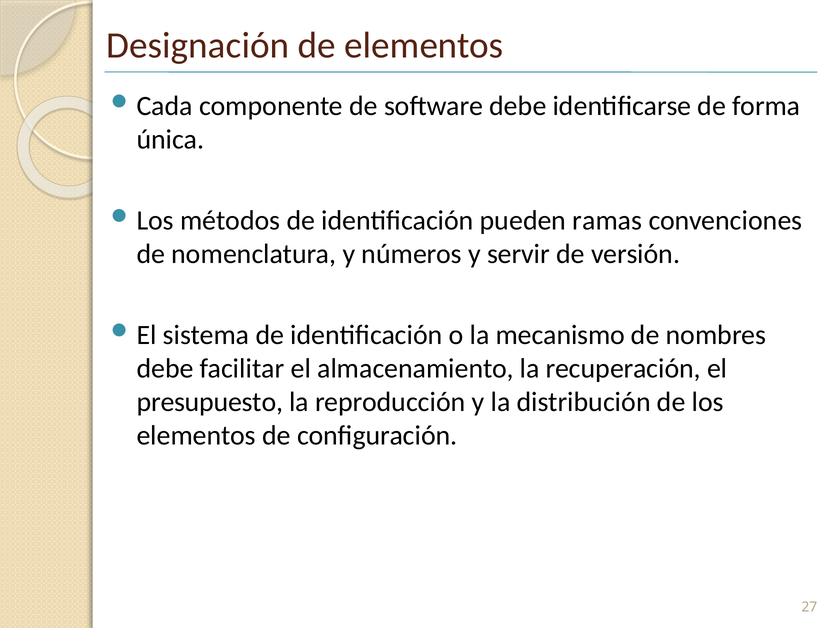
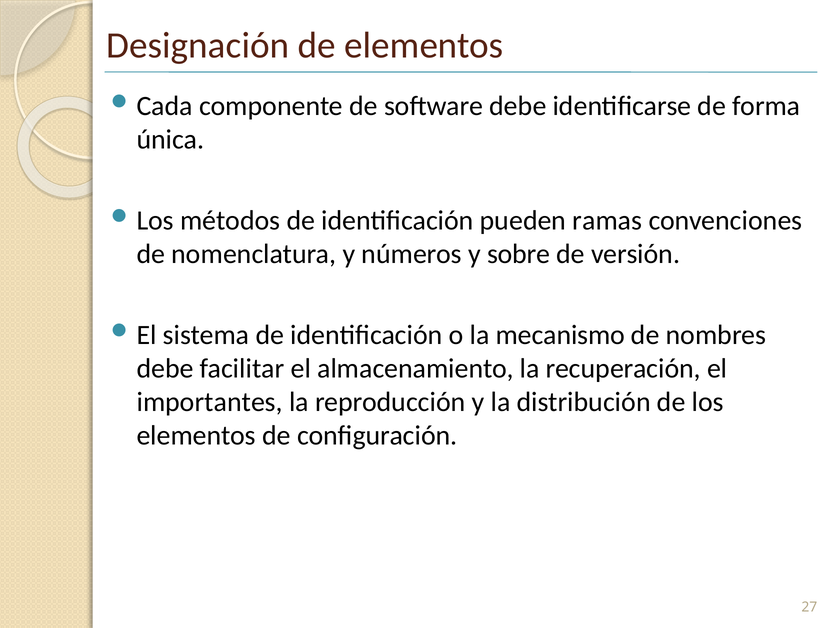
servir: servir -> sobre (519, 254)
presupuesto: presupuesto -> importantes (210, 402)
